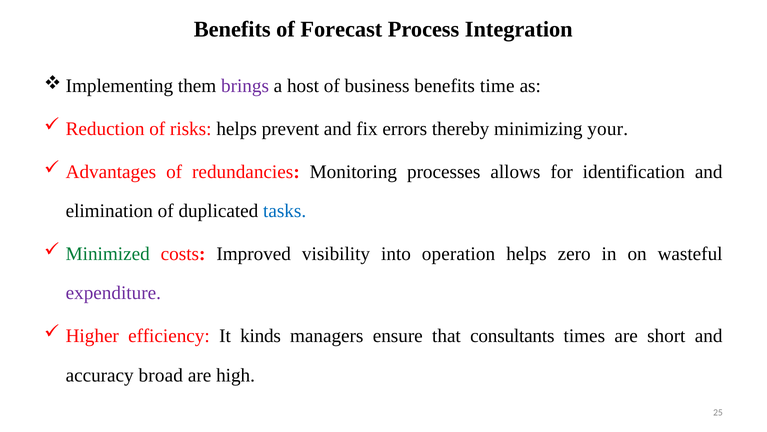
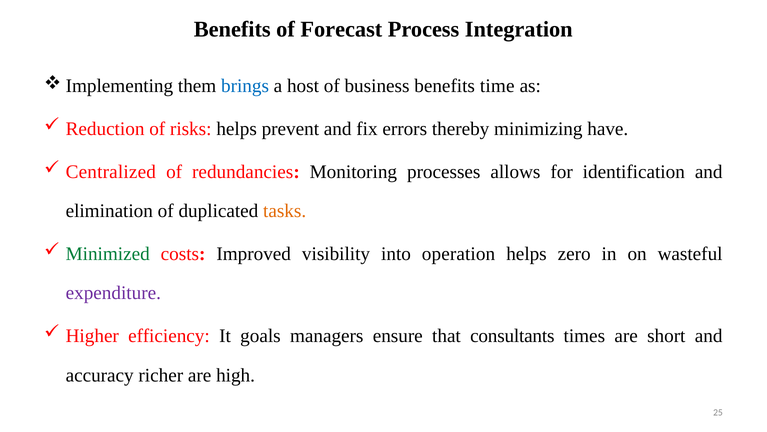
brings colour: purple -> blue (245, 86)
your: your -> have (608, 129)
Advantages: Advantages -> Centralized (111, 172)
tasks colour: blue -> orange (285, 211)
kinds: kinds -> goals (260, 336)
broad: broad -> richer (161, 375)
